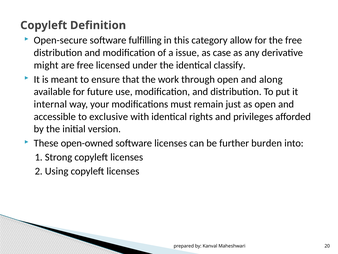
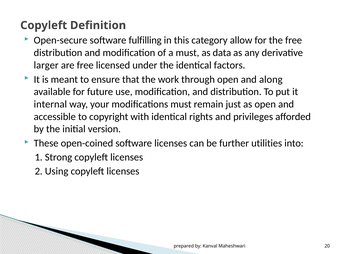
a issue: issue -> must (187, 53)
case: case -> data (222, 53)
might: might -> larger (46, 65)
classify: classify -> factors (230, 65)
exclusive: exclusive -> copyright (109, 116)
open-owned: open-owned -> open-coined (87, 143)
burden: burden -> utilities (267, 143)
